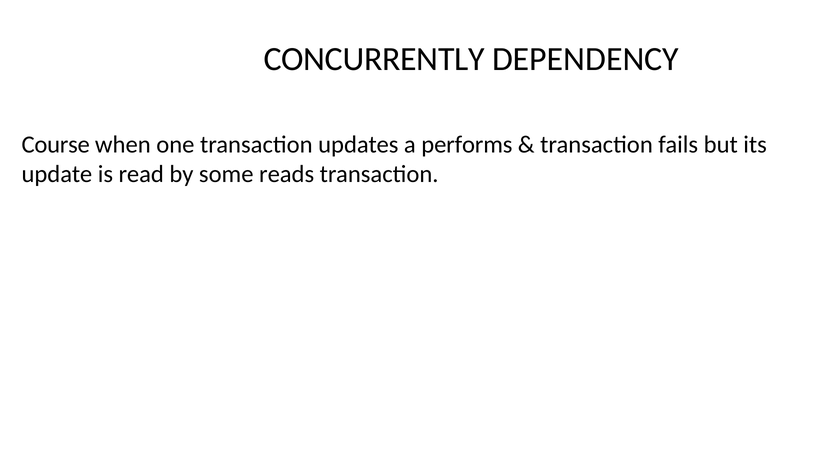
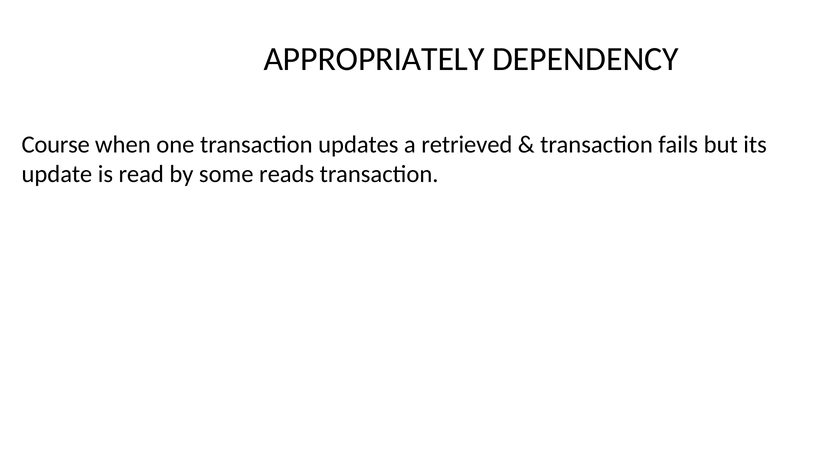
CONCURRENTLY: CONCURRENTLY -> APPROPRIATELY (374, 59)
performs: performs -> retrieved (467, 145)
